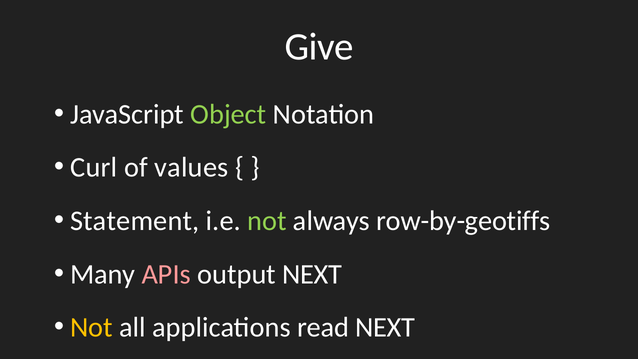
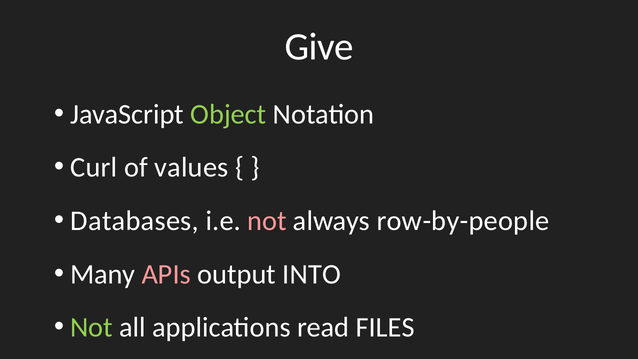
Statement: Statement -> Databases (135, 221)
not colour: light green -> pink (267, 221)
row-by-geotiffs: row-by-geotiffs -> row-by-people (463, 221)
output NEXT: NEXT -> INTO (312, 274)
Not colour: yellow -> light green (92, 327)
read NEXT: NEXT -> FILES (385, 327)
